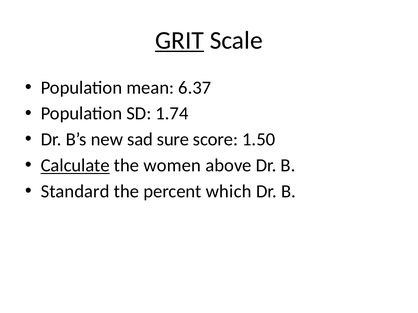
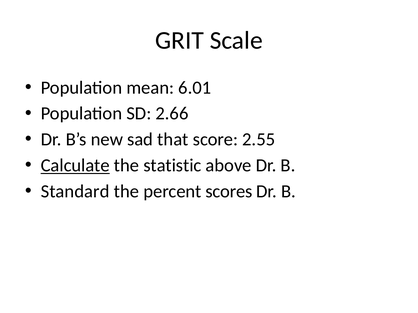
GRIT underline: present -> none (179, 40)
6.37: 6.37 -> 6.01 (195, 88)
1.74: 1.74 -> 2.66 (172, 114)
sure: sure -> that (173, 140)
1.50: 1.50 -> 2.55 (259, 140)
women: women -> statistic (172, 166)
which: which -> scores (229, 192)
